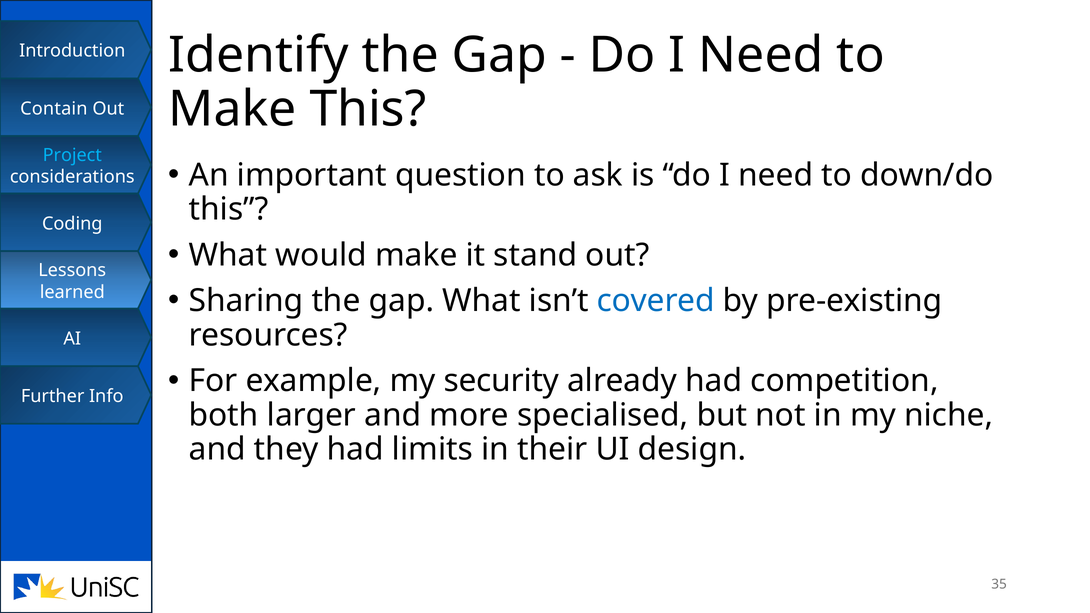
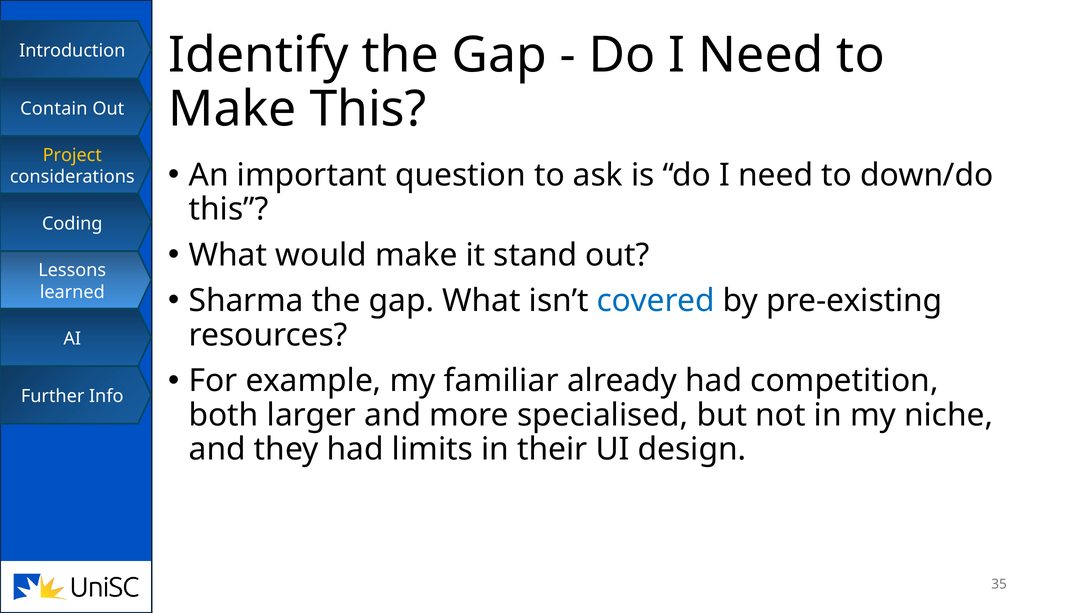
Project colour: light blue -> yellow (72, 155)
Sharing: Sharing -> Sharma (246, 301)
security: security -> familiar (501, 381)
